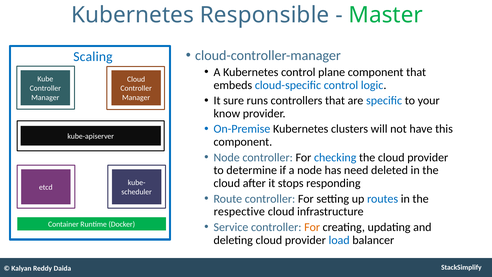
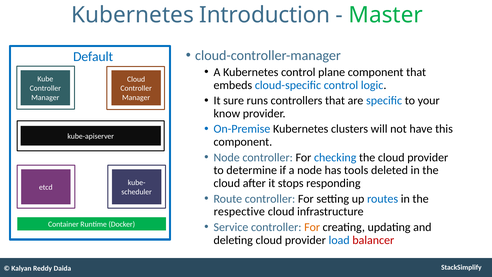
Responsible: Responsible -> Introduction (265, 15)
Scaling: Scaling -> Default (93, 57)
need: need -> tools (356, 170)
balancer colour: black -> red (373, 240)
